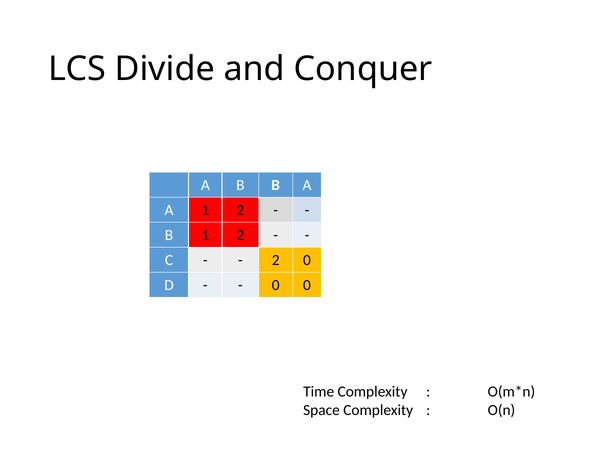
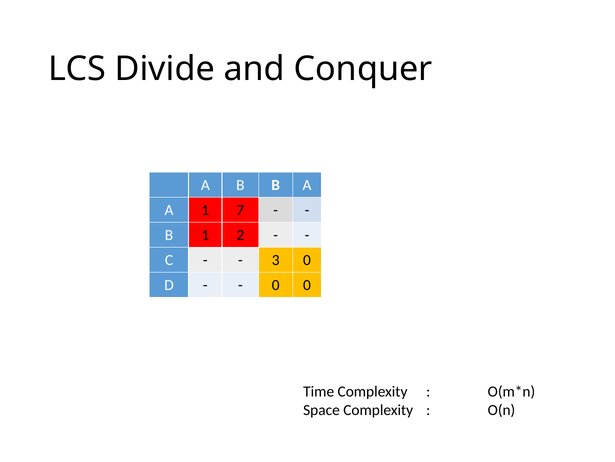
A 1 2: 2 -> 7 (240, 210)
2: 2 -> 3 (276, 260)
